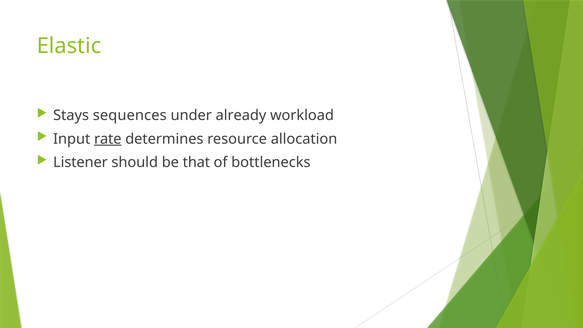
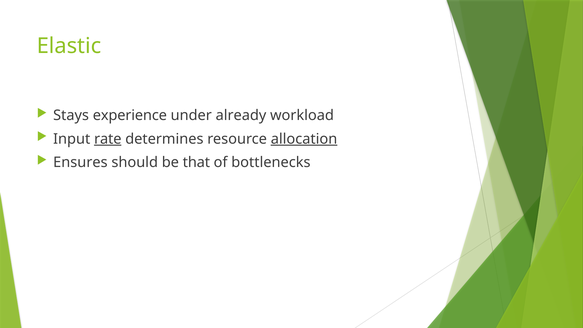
sequences: sequences -> experience (130, 115)
allocation underline: none -> present (304, 139)
Listener: Listener -> Ensures (80, 162)
